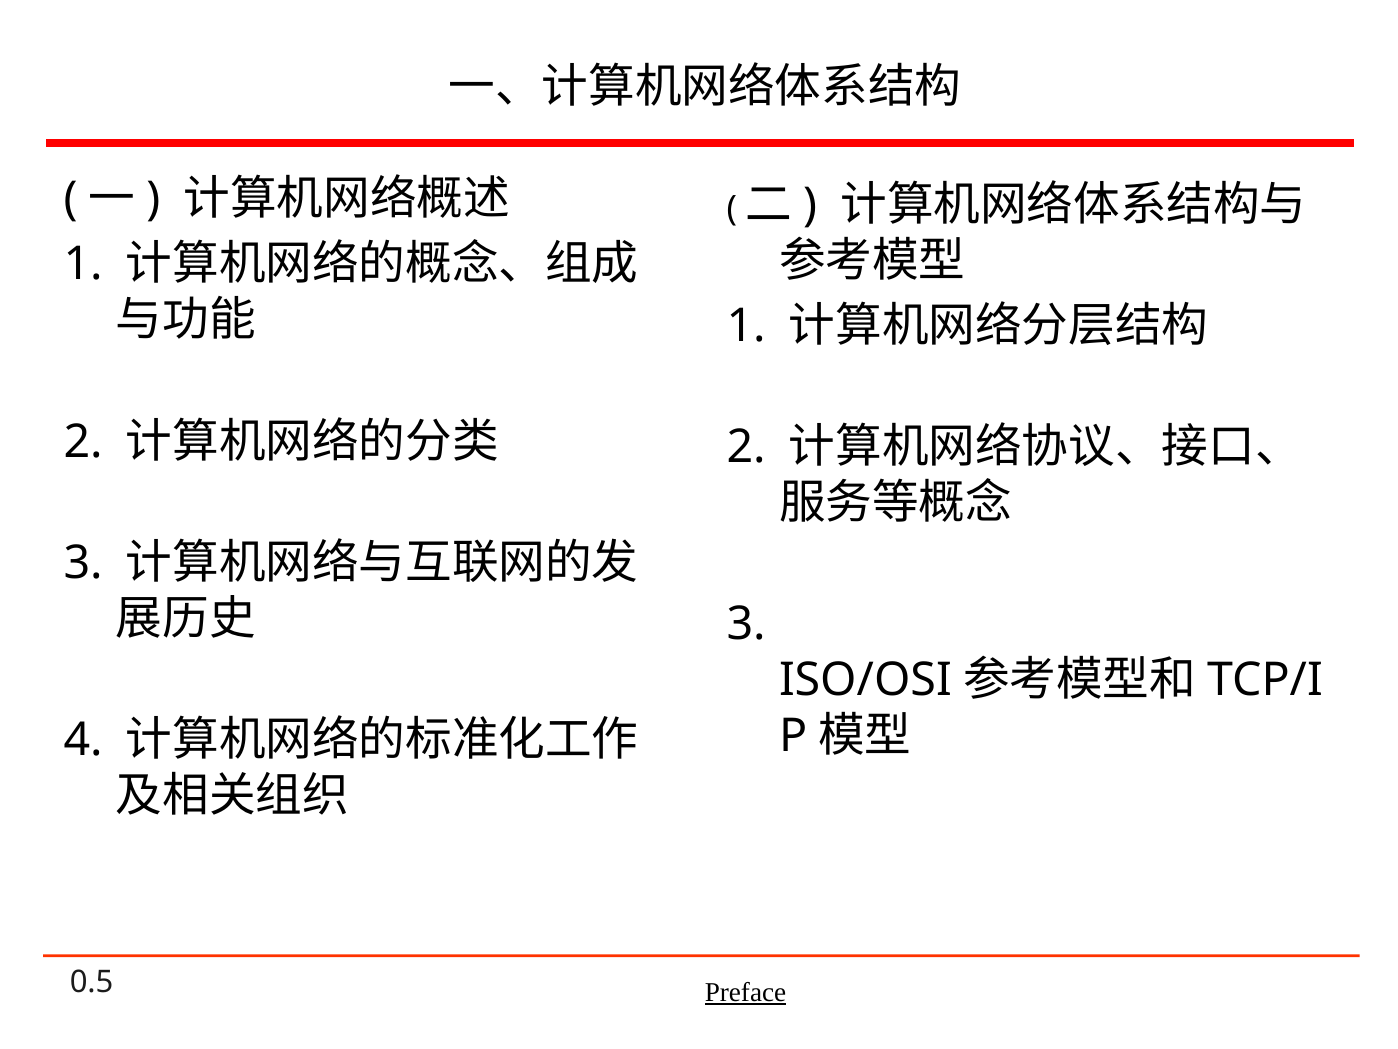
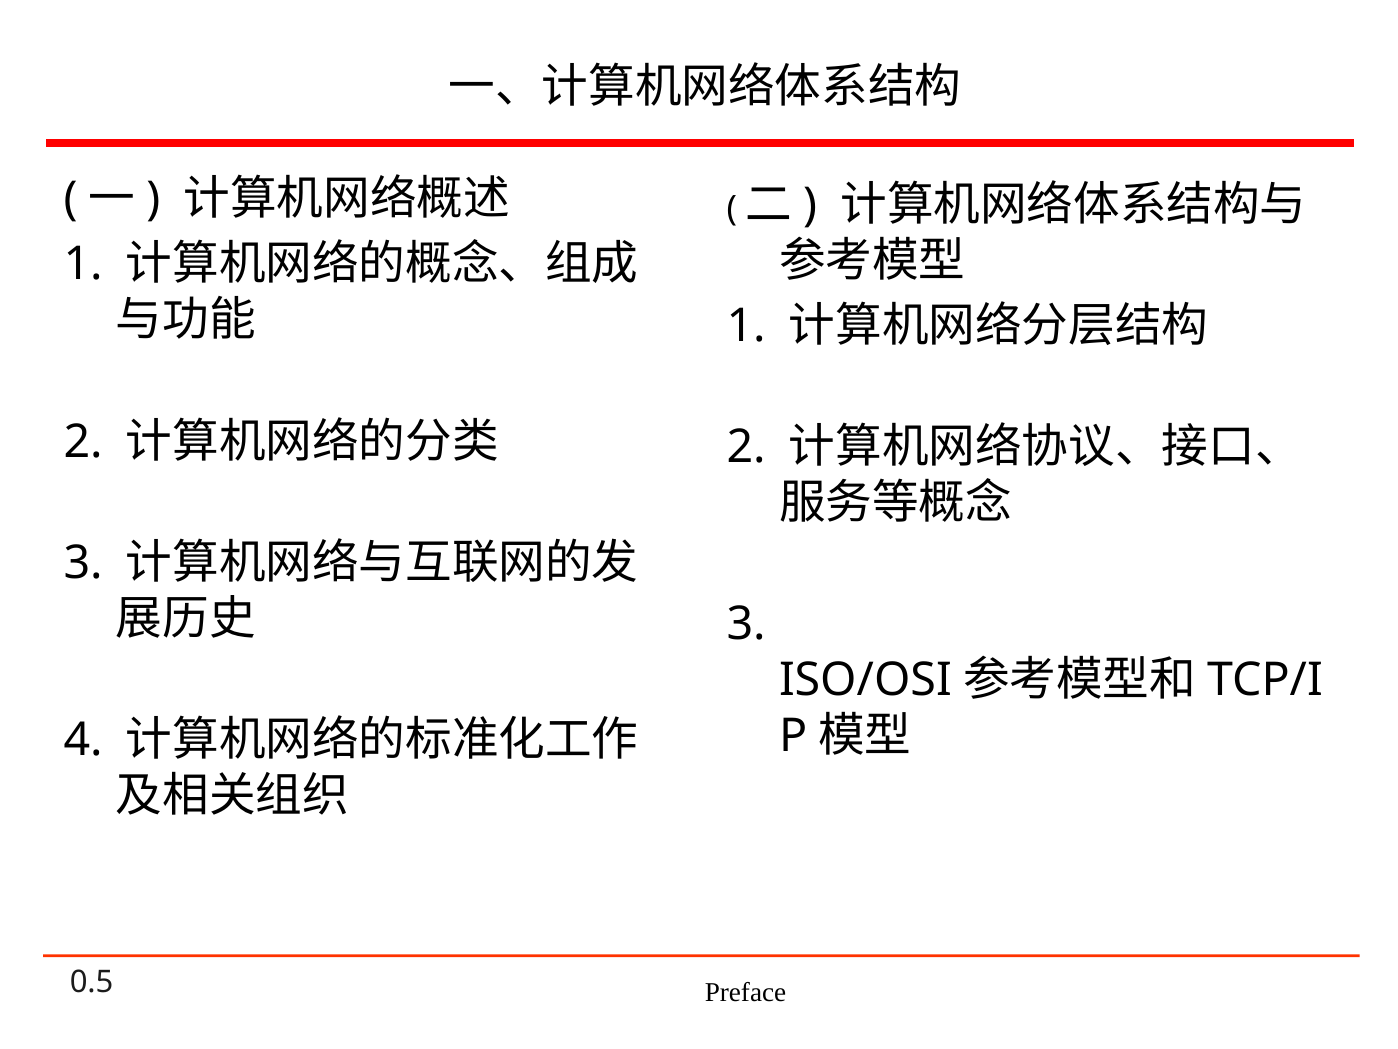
Preface underline: present -> none (745, 992)
